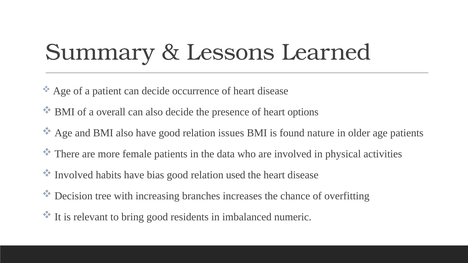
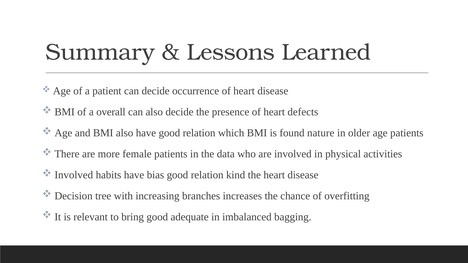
options: options -> defects (303, 112)
issues: issues -> which (231, 133)
used: used -> kind (236, 175)
residents: residents -> adequate (190, 217)
numeric: numeric -> bagging (293, 217)
